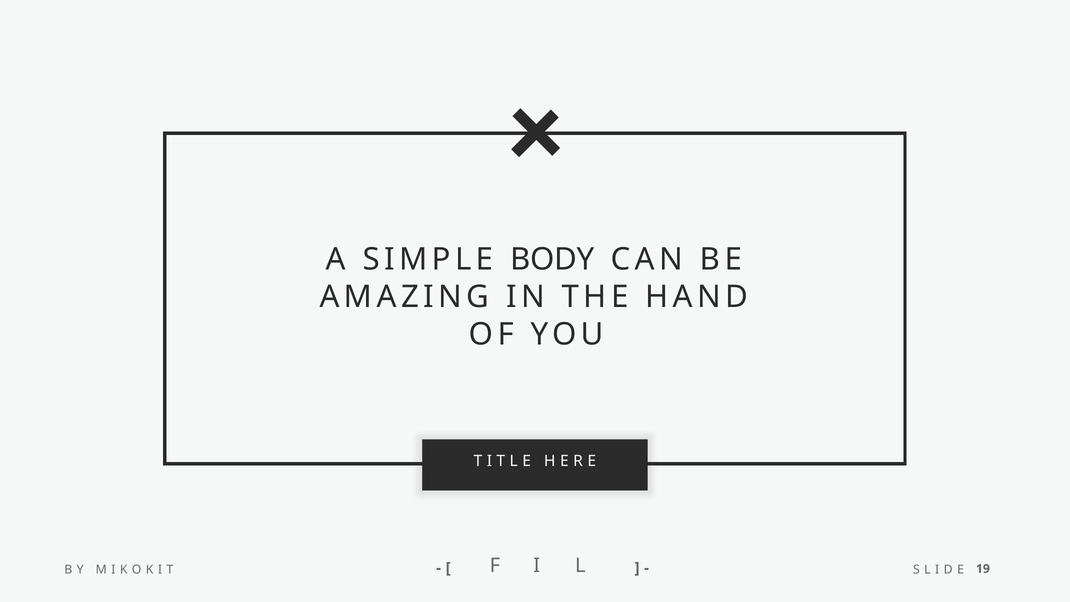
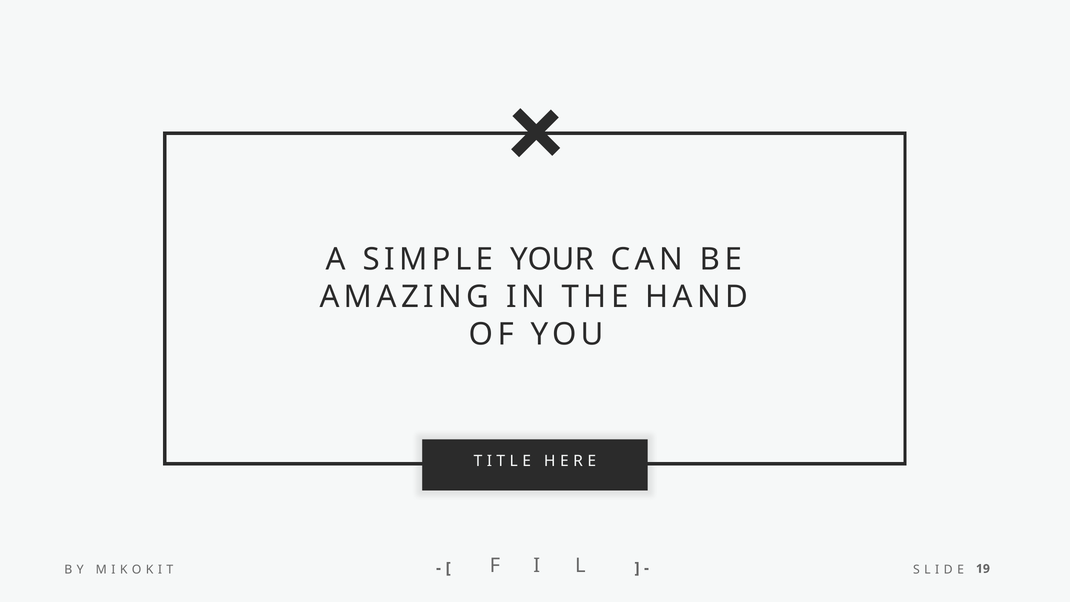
BODY: BODY -> YOUR (552, 260)
